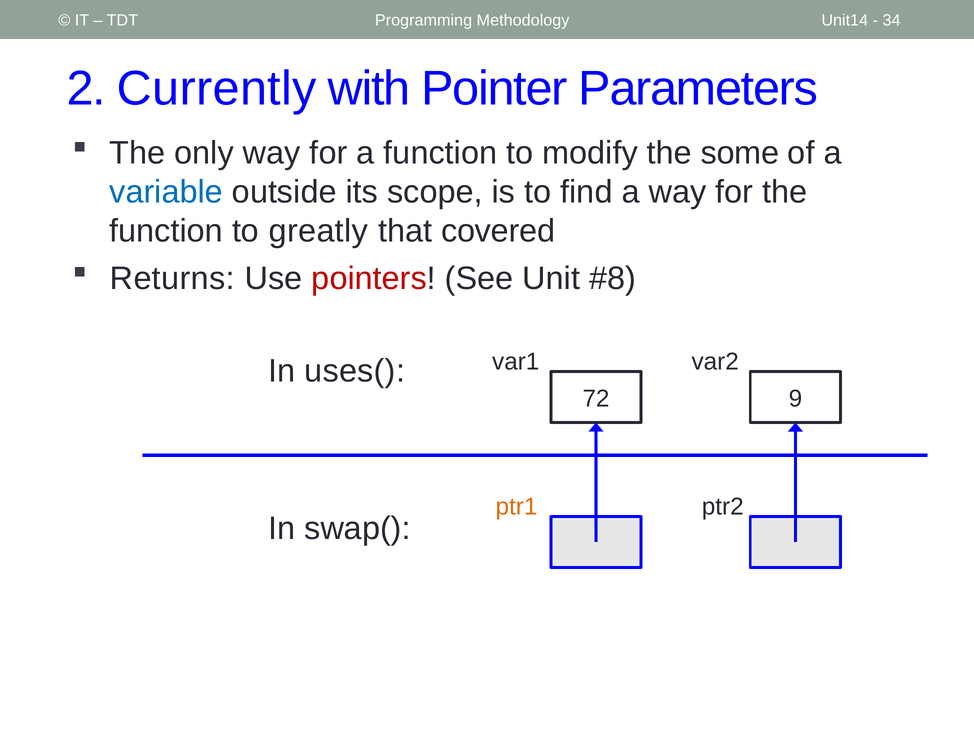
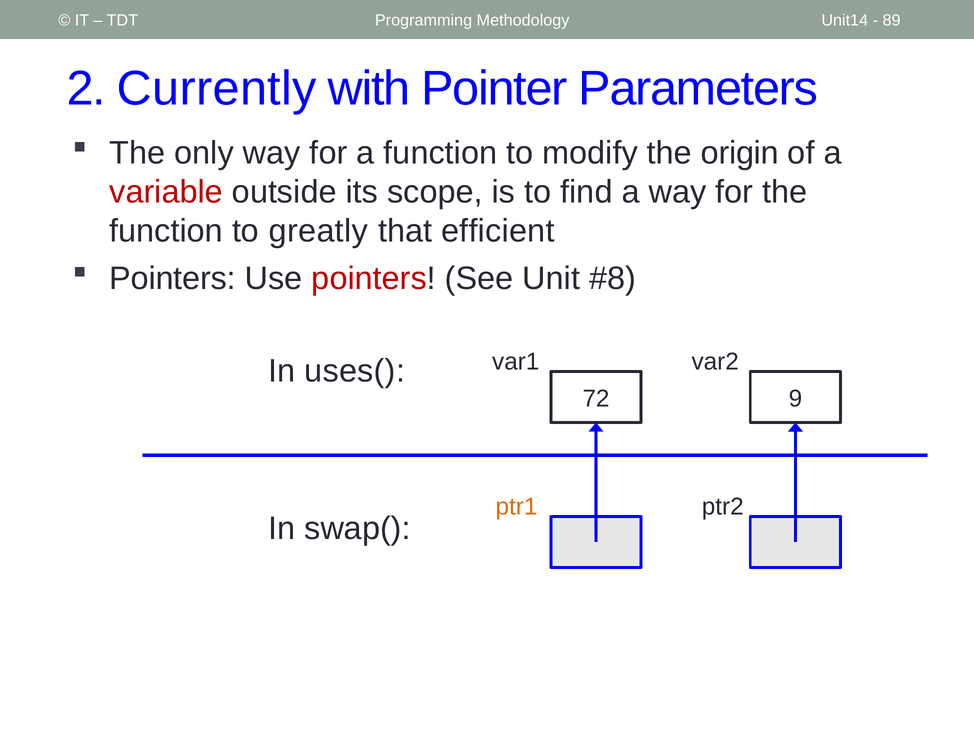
34: 34 -> 89 (892, 21)
some: some -> origin (740, 153)
variable colour: blue -> red (166, 192)
covered: covered -> efficient (498, 231)
Returns: Returns -> Pointers (173, 278)
